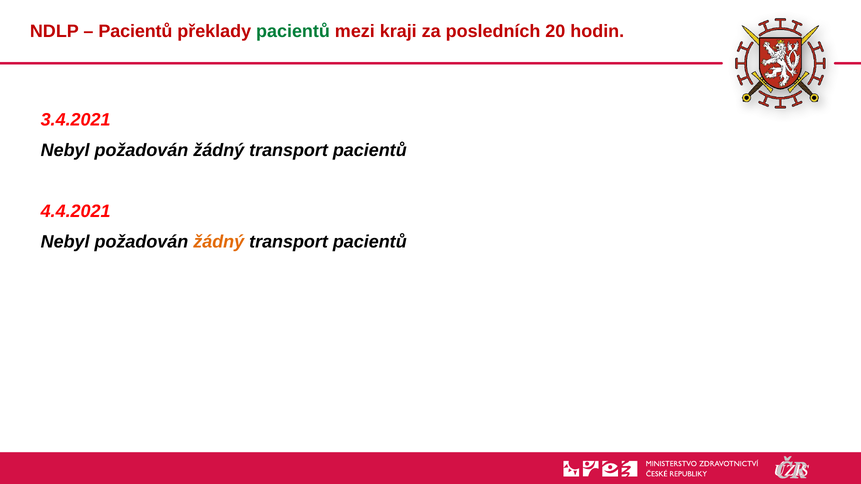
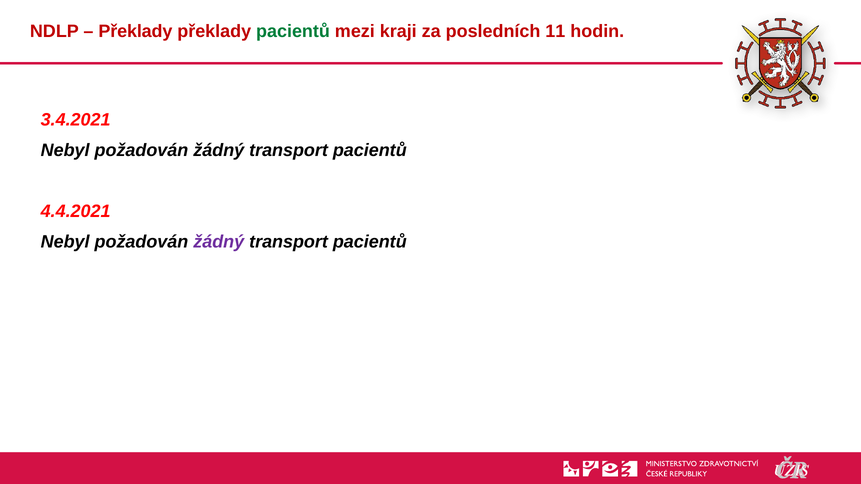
Pacientů: Pacientů -> Překlady (135, 32)
20: 20 -> 11 (555, 32)
žádný colour: orange -> purple (219, 242)
